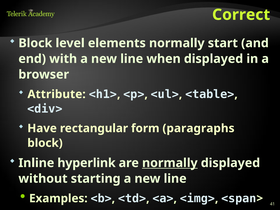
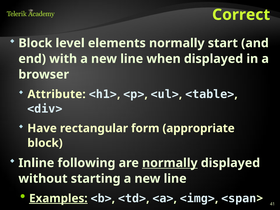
form paragraphs: paragraphs -> appropriate (199, 128)
hyperlink: hyperlink -> following (86, 163)
Examples underline: none -> present (58, 198)
